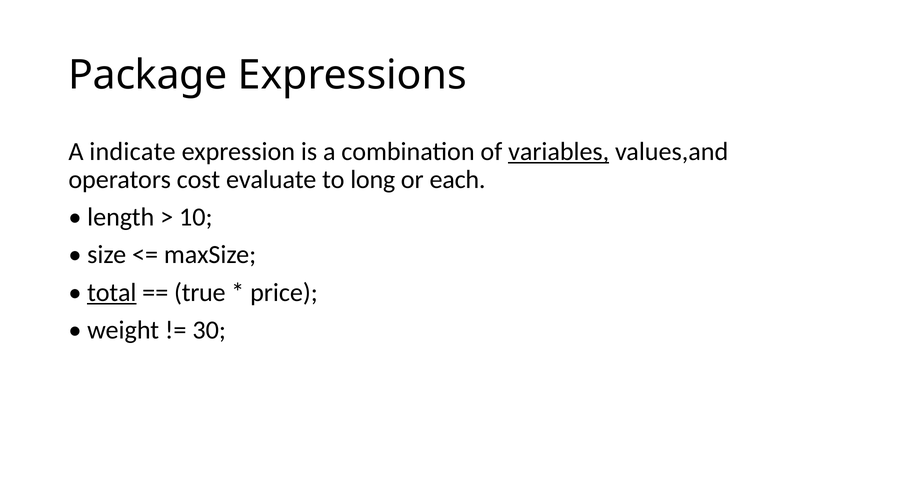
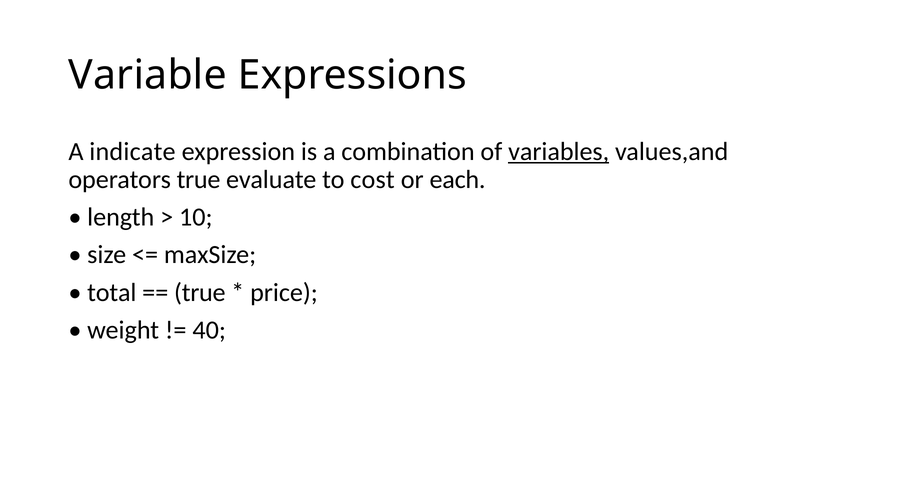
Package: Package -> Variable (148, 75)
operators cost: cost -> true (199, 180)
long: long -> cost (373, 180)
total underline: present -> none (112, 293)
30: 30 -> 40 (209, 330)
